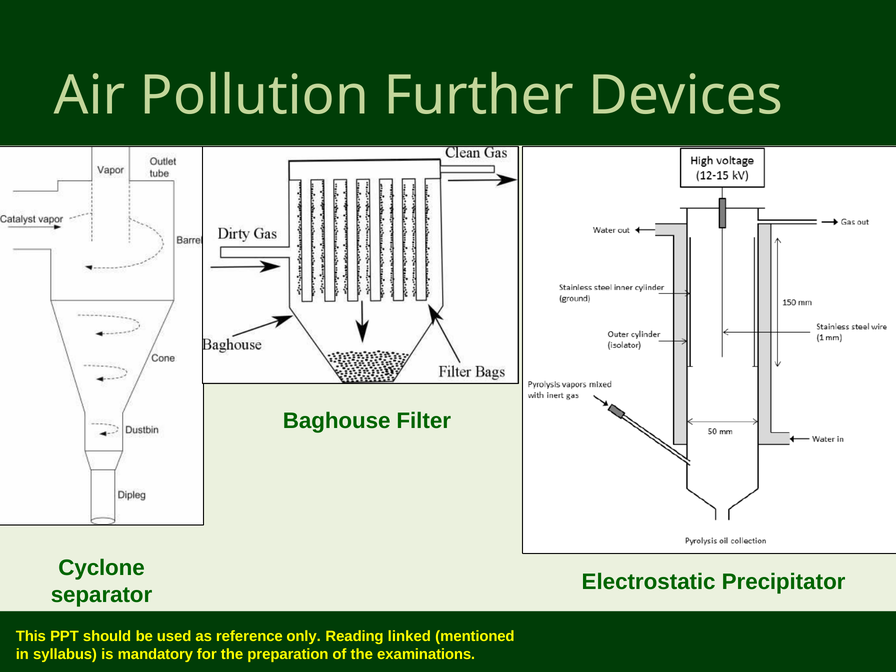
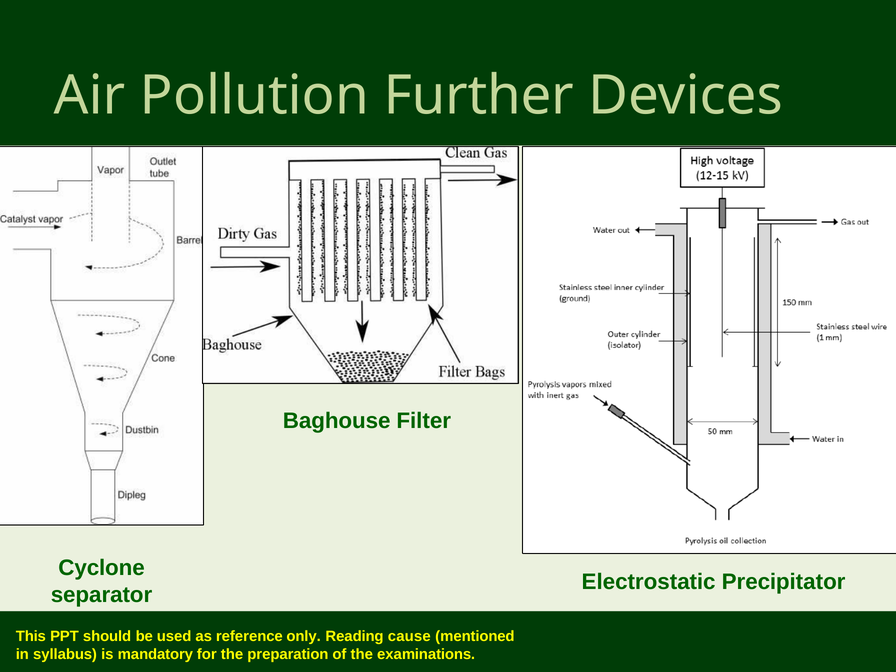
linked: linked -> cause (409, 636)
